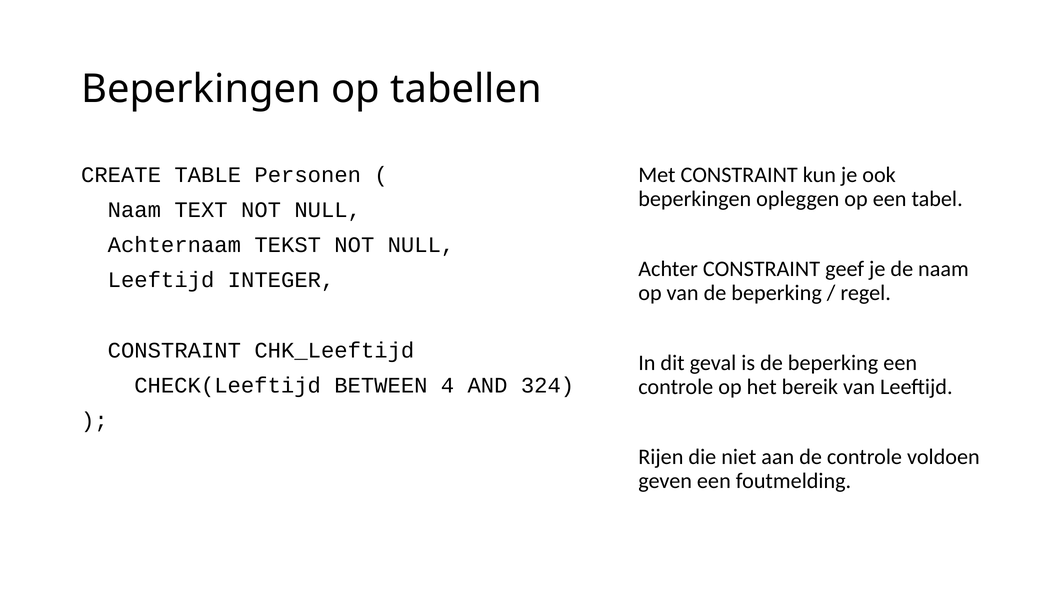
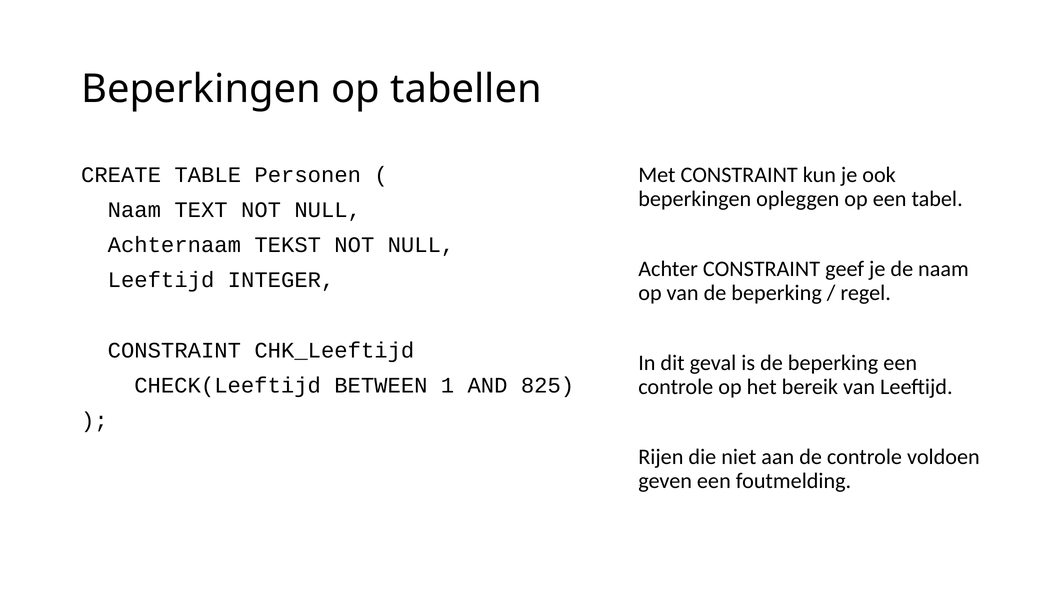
4: 4 -> 1 (448, 386)
324: 324 -> 825 (548, 386)
